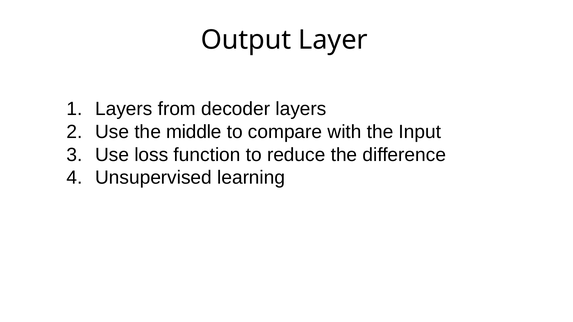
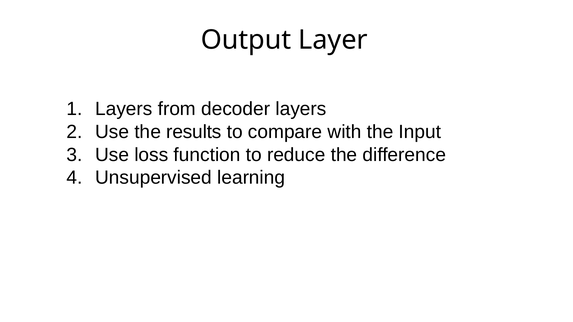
middle: middle -> results (194, 132)
